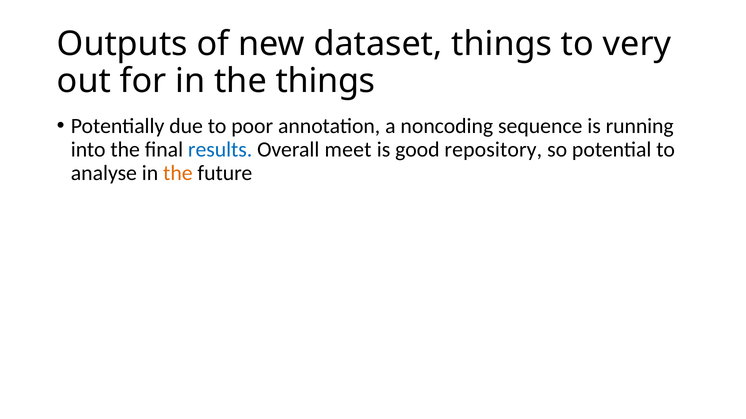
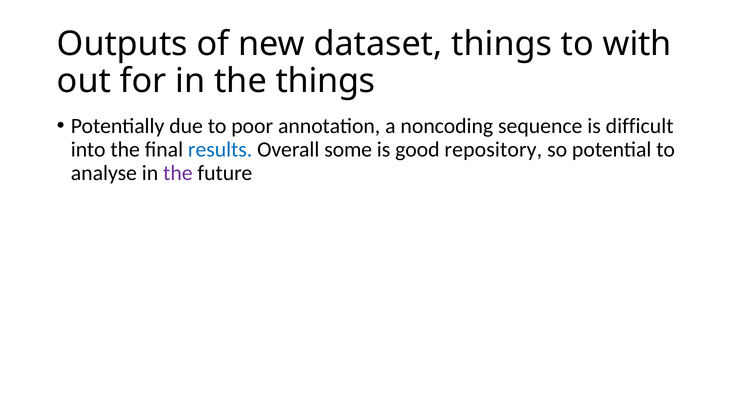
very: very -> with (637, 44)
running: running -> difficult (640, 126)
meet: meet -> some (348, 150)
the colour: orange -> purple (178, 173)
